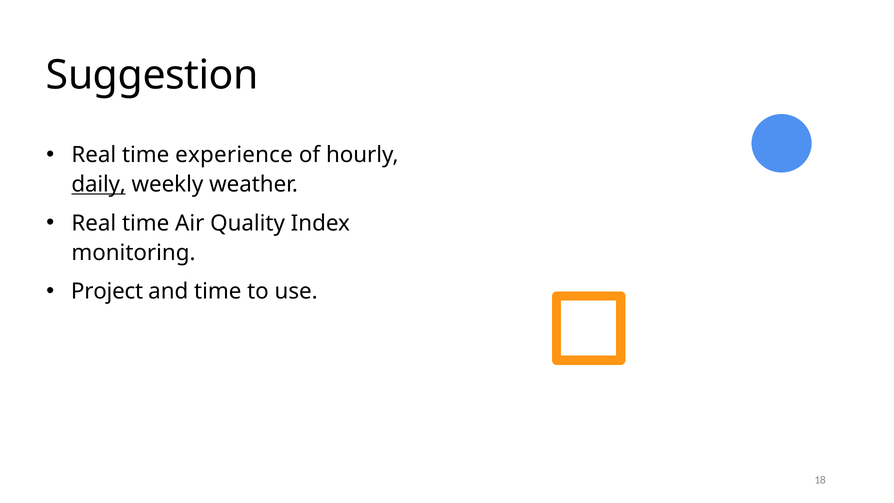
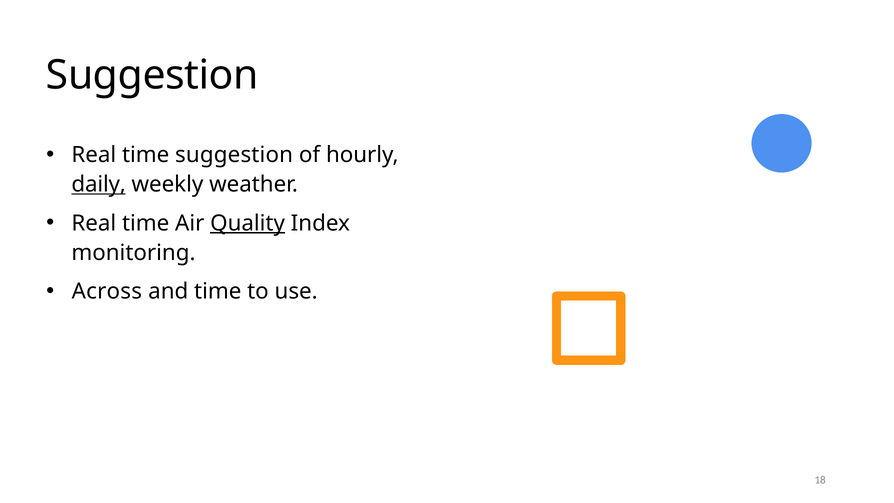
time experience: experience -> suggestion (234, 155)
Quality underline: none -> present (248, 223)
Project: Project -> Across (107, 291)
